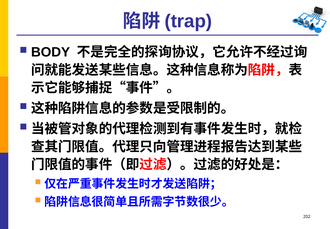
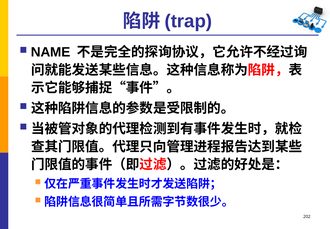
BODY: BODY -> NAME (51, 52)
